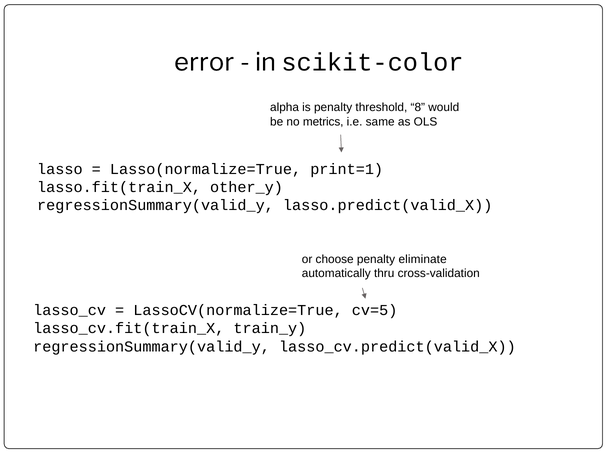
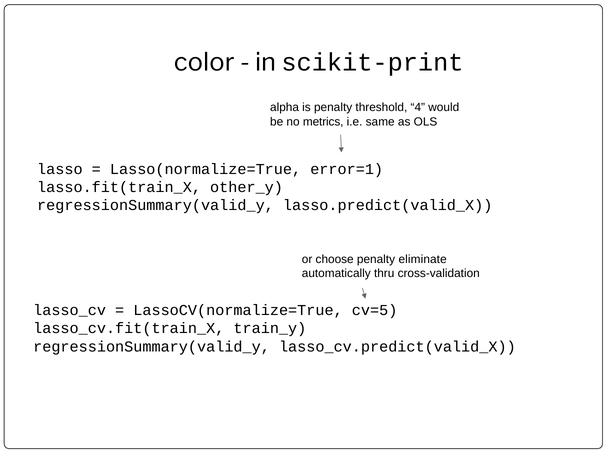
error: error -> color (204, 62)
scikit-color: scikit-color -> scikit-print (372, 62)
8: 8 -> 4 (418, 108)
print=1: print=1 -> error=1 (347, 169)
